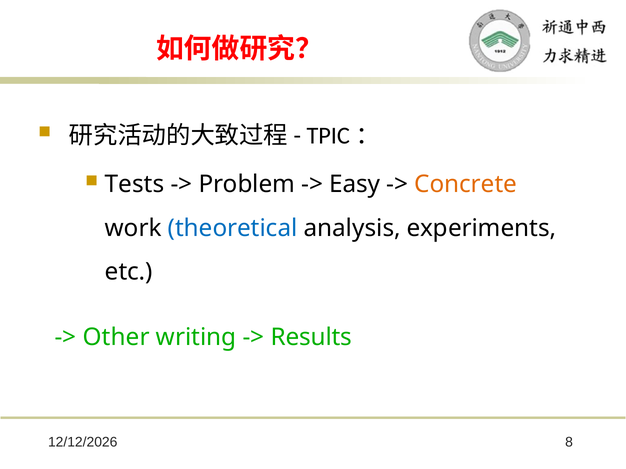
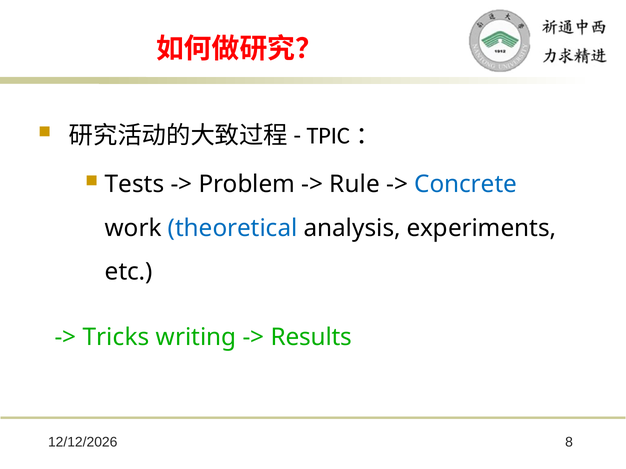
Easy: Easy -> Rule (355, 184)
Concrete colour: orange -> blue (466, 184)
Other: Other -> Tricks (116, 337)
